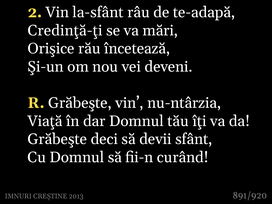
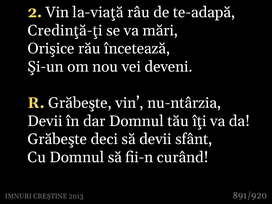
la-sfânt: la-sfânt -> la-viaţă (98, 12)
Viaţă: Viaţă -> Devii (45, 121)
